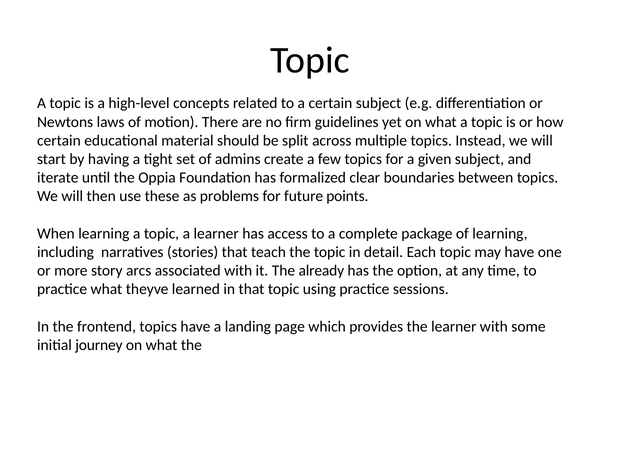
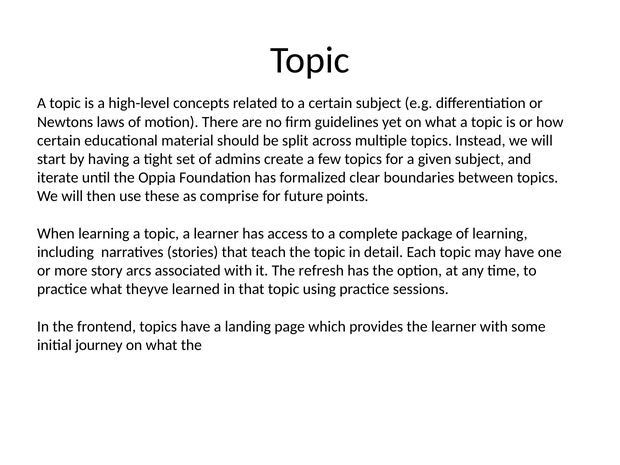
problems: problems -> comprise (229, 196)
already: already -> refresh (321, 271)
